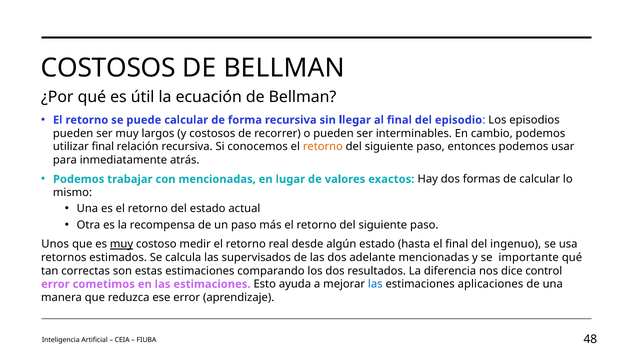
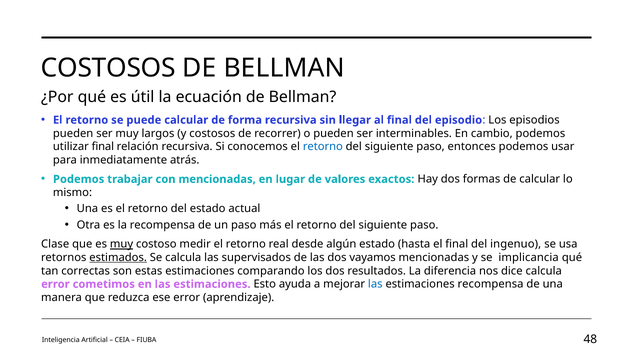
retorno colour: orange -> blue (323, 147)
Unos: Unos -> Clase (55, 244)
estimados underline: none -> present (118, 258)
adelante: adelante -> vayamos (373, 258)
importante: importante -> implicancia (529, 258)
dice control: control -> calcula (544, 271)
estimaciones aplicaciones: aplicaciones -> recompensa (491, 284)
